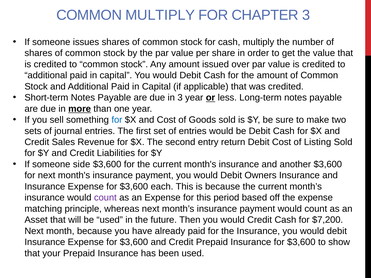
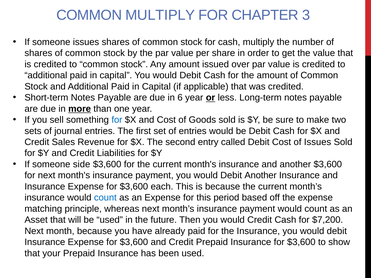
in 3: 3 -> 6 (180, 98)
return: return -> called (233, 142)
of Listing: Listing -> Issues (318, 142)
Debit Owners: Owners -> Another (261, 176)
count colour: purple -> blue (105, 198)
